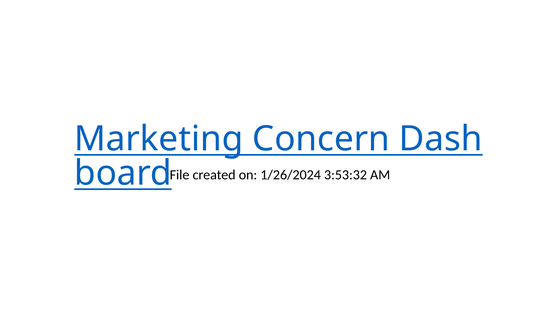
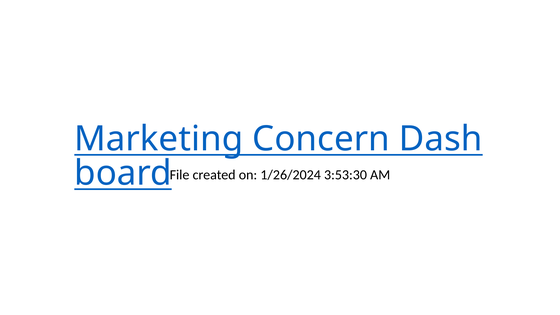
3:53:32: 3:53:32 -> 3:53:30 (346, 175)
